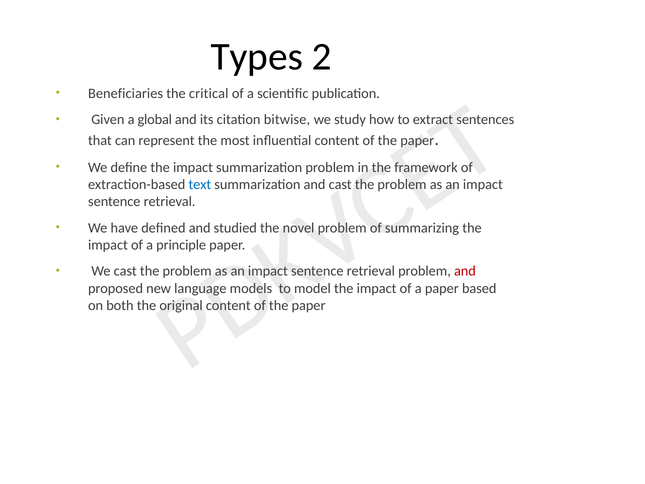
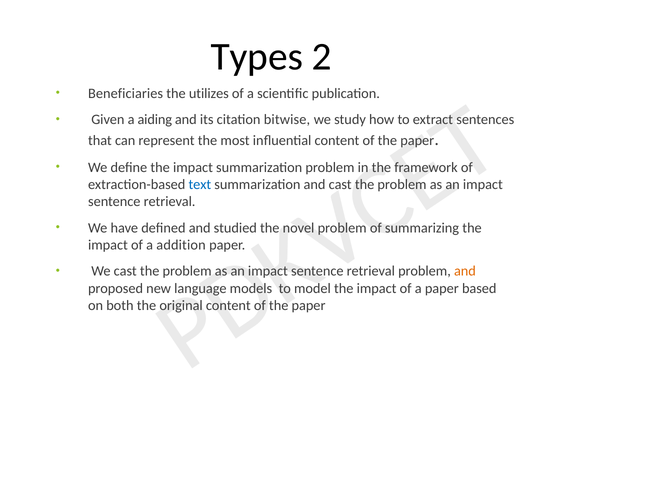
critical: critical -> utilizes (209, 93)
global: global -> aiding (155, 120)
principle: principle -> addition (181, 245)
and colour: red -> orange (465, 271)
